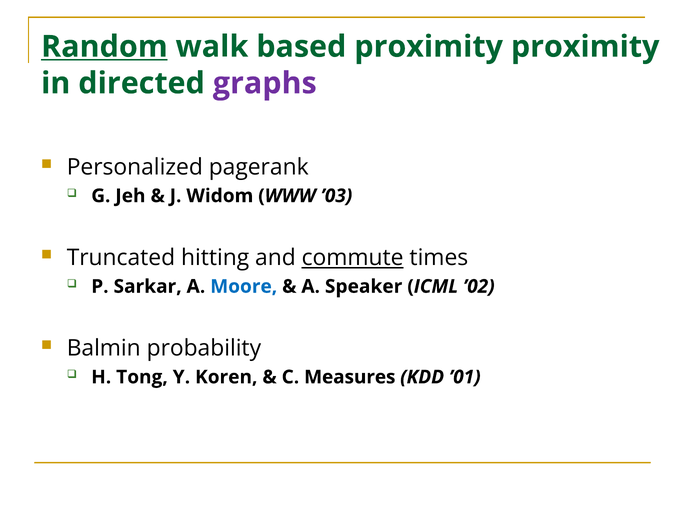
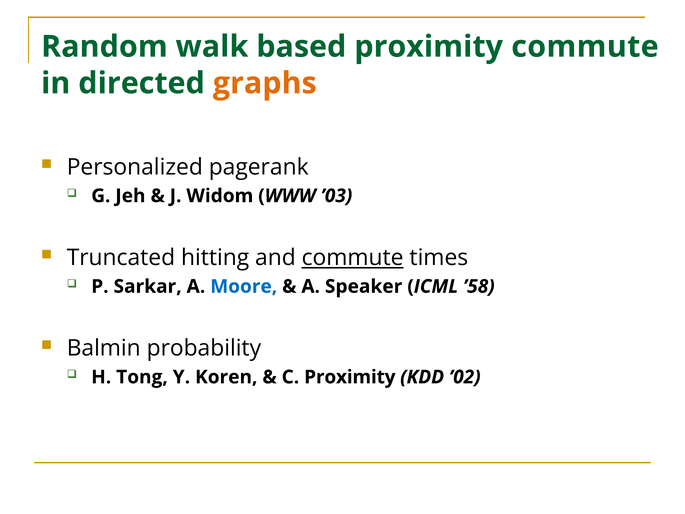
Random underline: present -> none (104, 47)
proximity proximity: proximity -> commute (585, 47)
graphs colour: purple -> orange (265, 83)
’02: ’02 -> ’58 (479, 286)
C Measures: Measures -> Proximity (350, 377)
’01: ’01 -> ’02 (465, 377)
